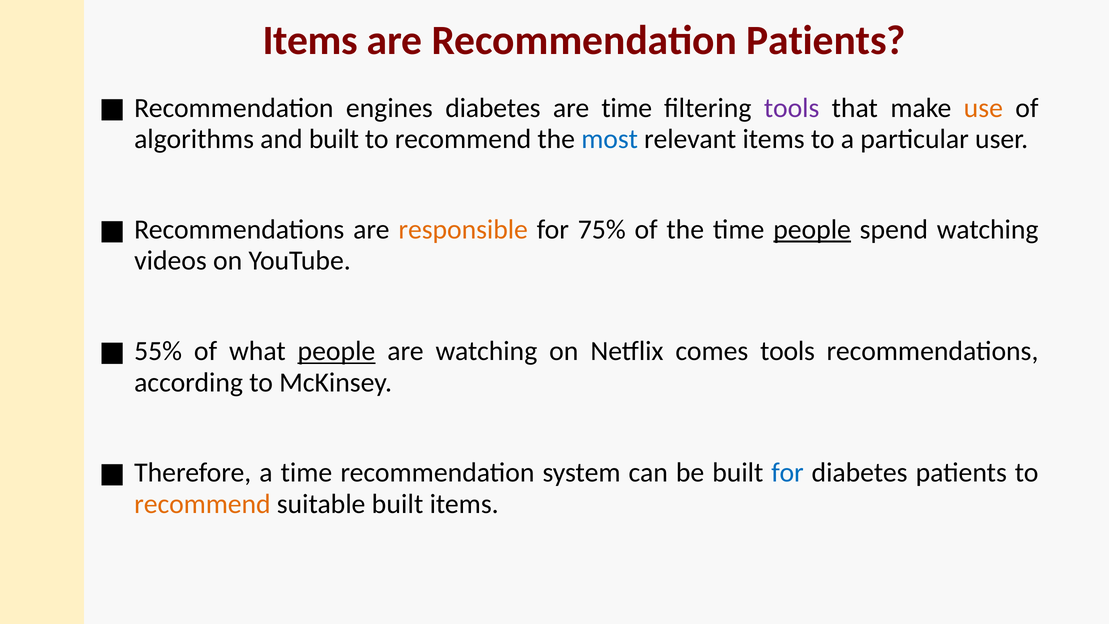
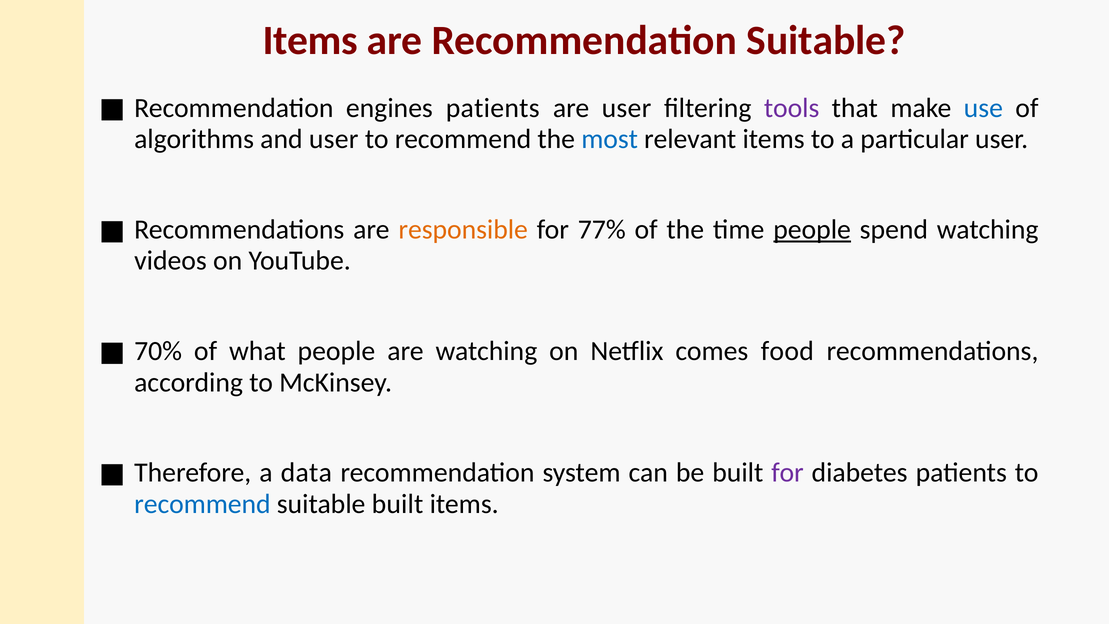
Recommendation Patients: Patients -> Suitable (826, 40)
engines diabetes: diabetes -> patients (493, 108)
are time: time -> user (626, 108)
use colour: orange -> blue (983, 108)
and built: built -> user (334, 139)
75%: 75% -> 77% (602, 229)
55%: 55% -> 70% (158, 351)
people underline: present -> none (336, 351)
comes tools: tools -> food (787, 351)
a time: time -> data (306, 473)
for colour: blue -> purple (788, 473)
recommend colour: orange -> blue (202, 504)
